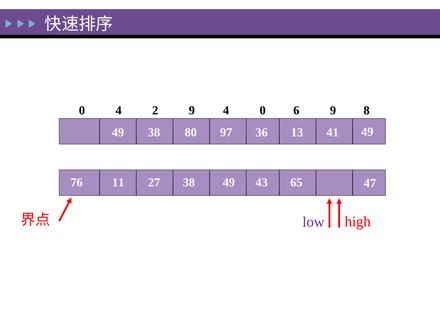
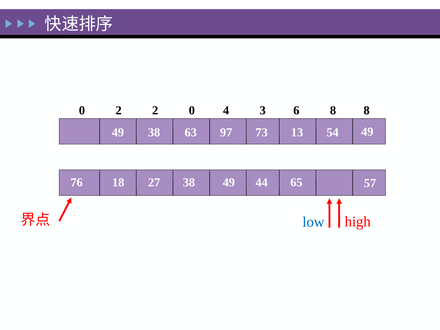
0 4: 4 -> 2 (119, 111)
2 9: 9 -> 0 (192, 111)
4 0: 0 -> 3 (263, 111)
6 9: 9 -> 8 (333, 111)
80: 80 -> 63 (191, 132)
36: 36 -> 73 (262, 132)
41: 41 -> 54 (333, 132)
47: 47 -> 57 (370, 183)
11: 11 -> 18 (118, 182)
43: 43 -> 44 (262, 182)
low colour: purple -> blue (313, 222)
